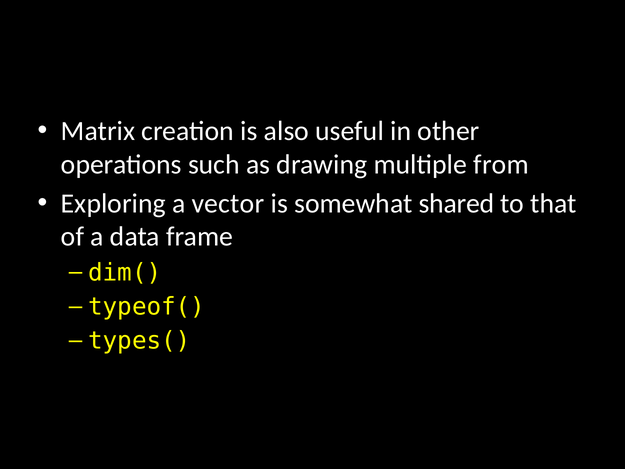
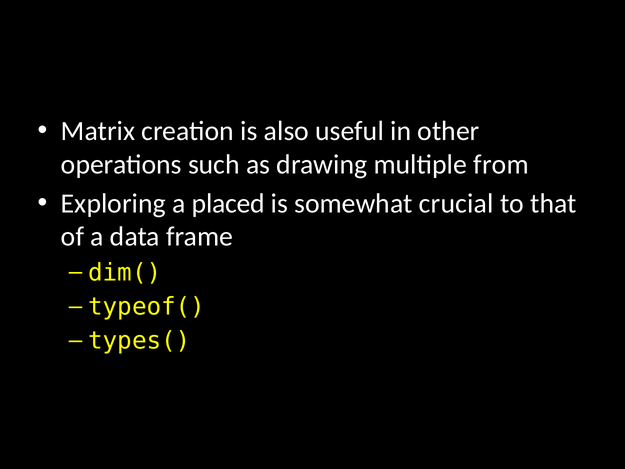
vector: vector -> placed (228, 203)
shared: shared -> crucial (456, 203)
